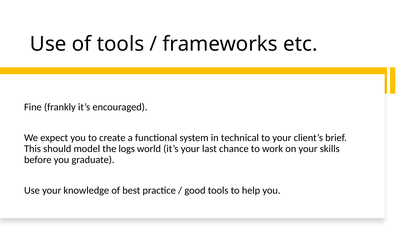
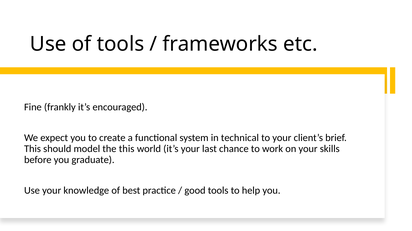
the logs: logs -> this (127, 149)
